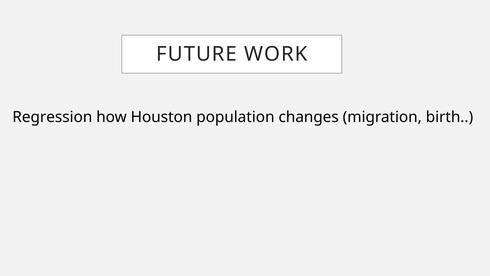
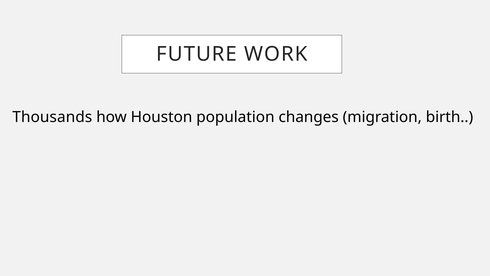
Regression: Regression -> Thousands (52, 117)
